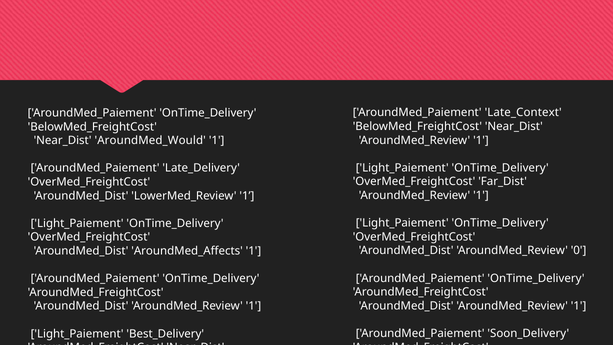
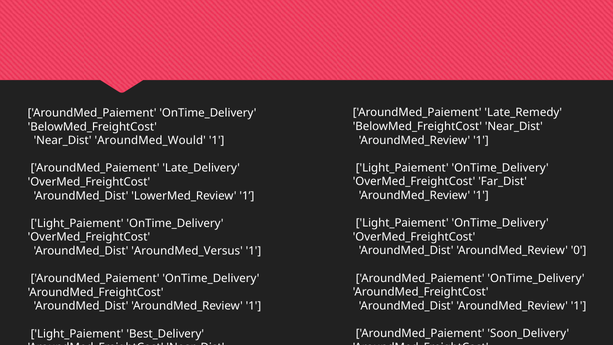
Late_Context: Late_Context -> Late_Remedy (523, 113)
AroundMed_Affects: AroundMed_Affects -> AroundMed_Versus (187, 251)
